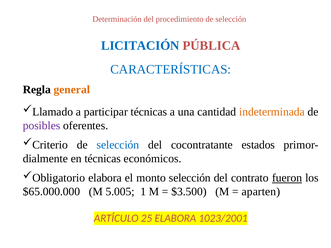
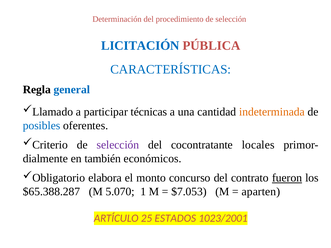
general colour: orange -> blue (72, 90)
posibles colour: purple -> blue (42, 126)
selección colour: blue -> purple (118, 145)
estados: estados -> locales (258, 145)
en técnicas: técnicas -> también (103, 159)
monto selección: selección -> concurso (190, 178)
$65.000.000: $65.000.000 -> $65.388.287 (51, 192)
5.005: 5.005 -> 5.070 (120, 192)
$3.500: $3.500 -> $7.053 (189, 192)
25 ELABORA: ELABORA -> ESTADOS (175, 219)
